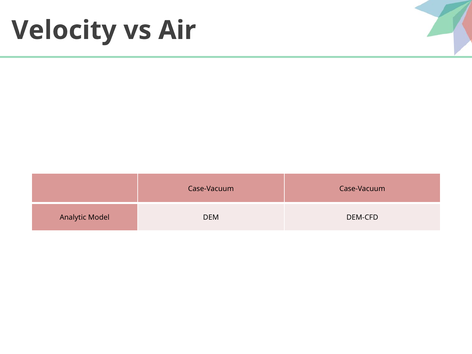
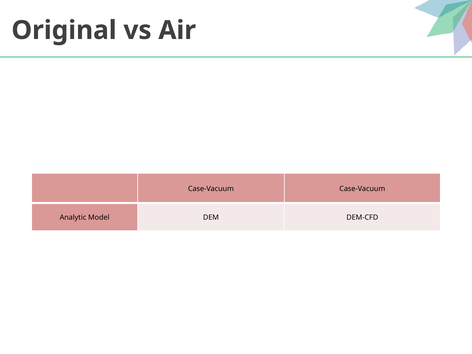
Velocity: Velocity -> Original (64, 30)
